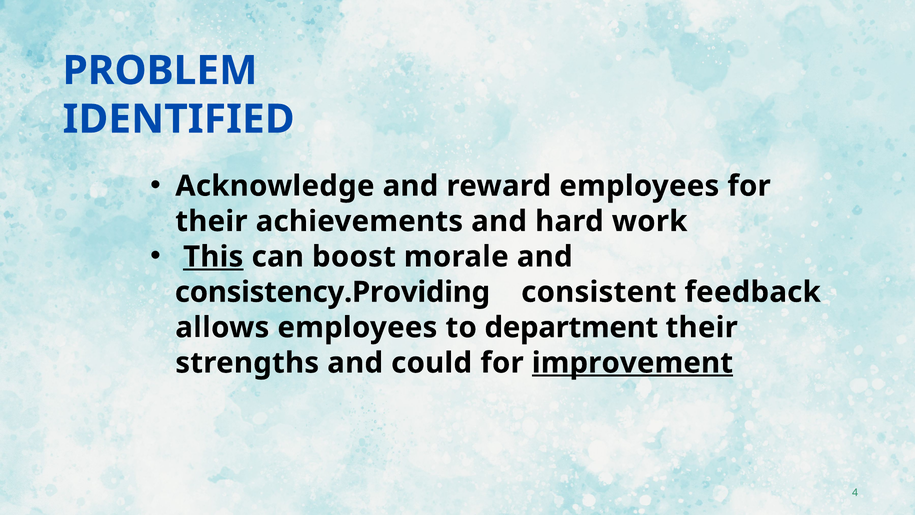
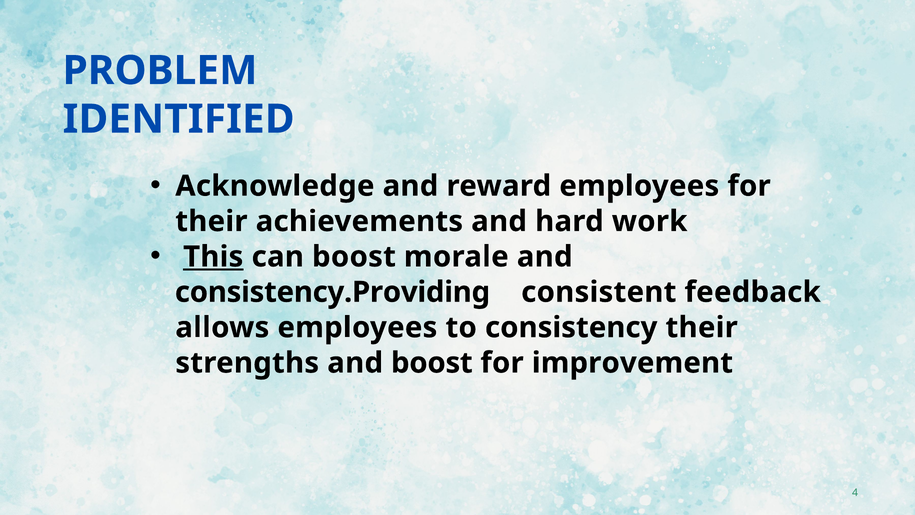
department: department -> consistency (571, 327)
and could: could -> boost (432, 363)
improvement underline: present -> none (632, 363)
